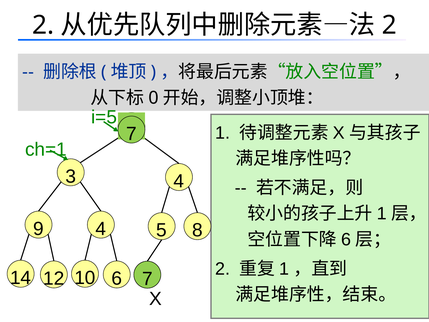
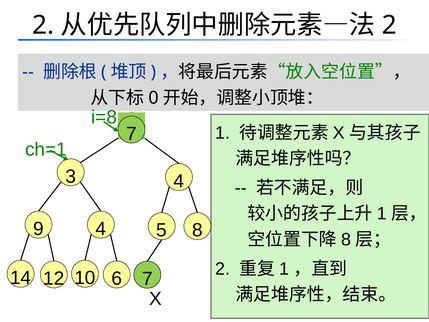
i=5: i=5 -> i=8 (104, 117)
6: 6 -> 8 (346, 239)
